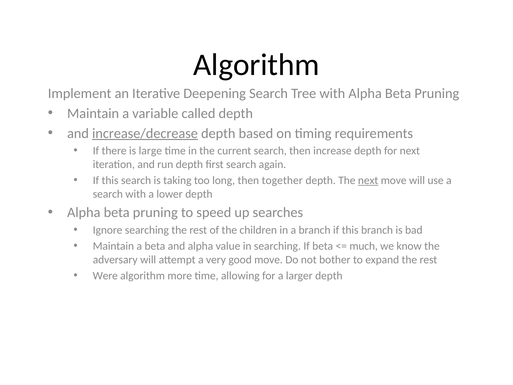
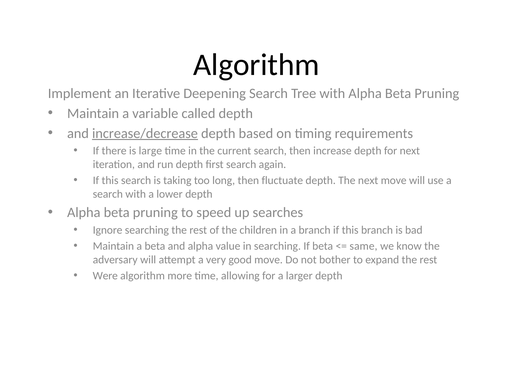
together: together -> fluctuate (282, 180)
next underline: present -> none (368, 180)
much: much -> same (363, 246)
